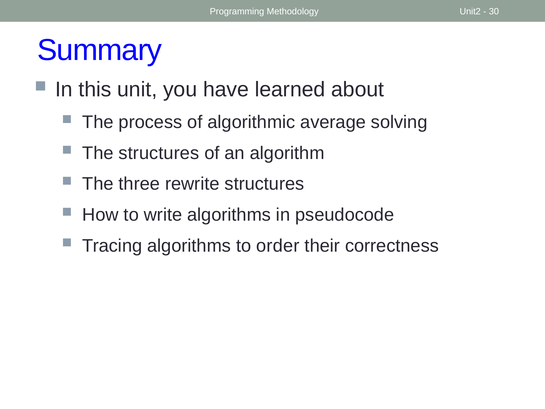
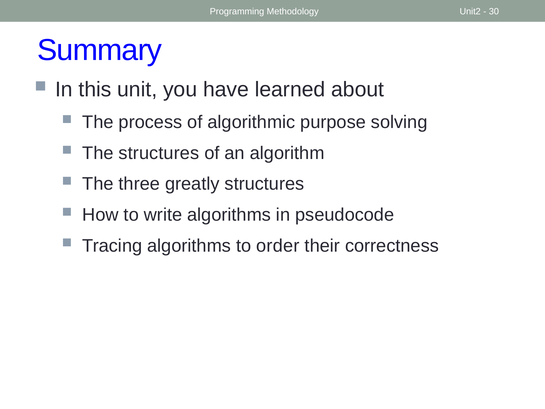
average: average -> purpose (333, 122)
rewrite: rewrite -> greatly (192, 184)
